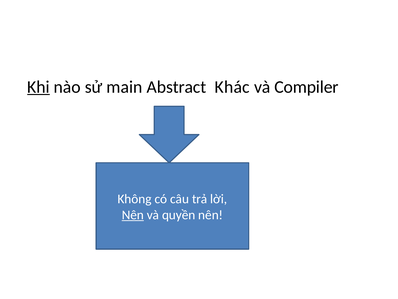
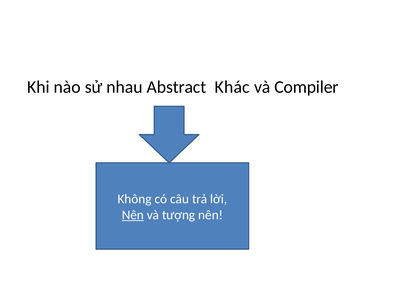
Khi underline: present -> none (38, 87)
main: main -> nhau (124, 87)
quyền: quyền -> tượng (179, 215)
